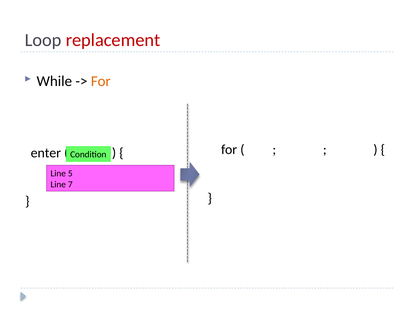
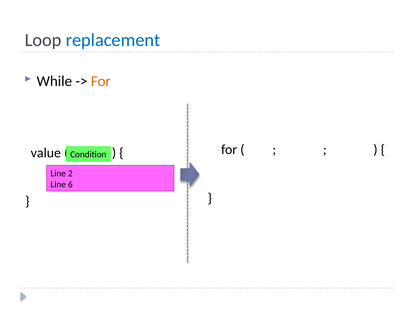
replacement colour: red -> blue (113, 40)
enter: enter -> value (46, 153)
5: 5 -> 2 (70, 173)
7: 7 -> 6 (70, 184)
